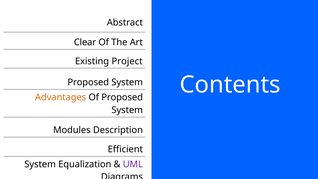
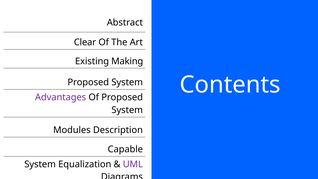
Project: Project -> Making (127, 61)
Advantages colour: orange -> purple (61, 97)
Efficient: Efficient -> Capable (125, 149)
